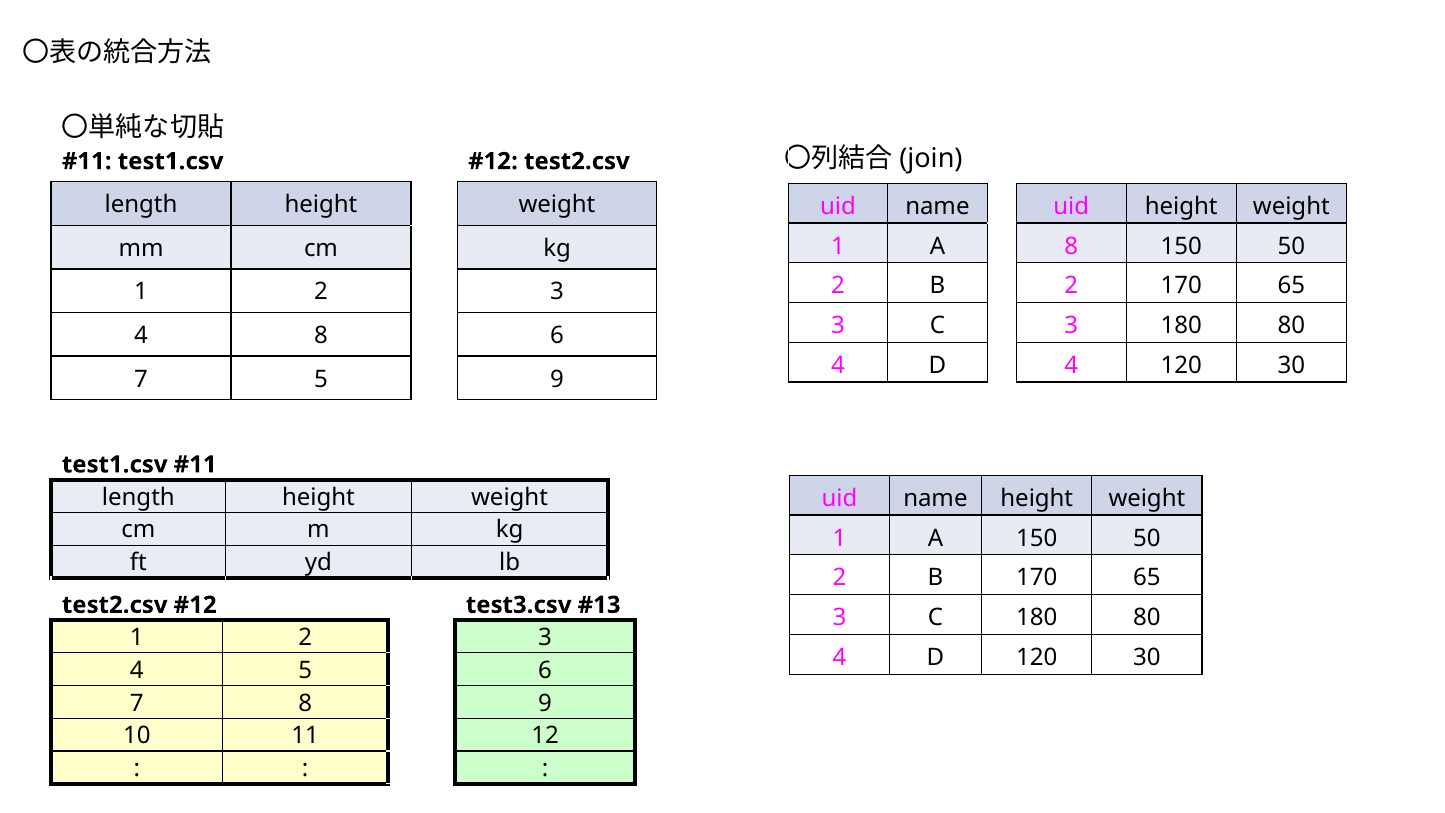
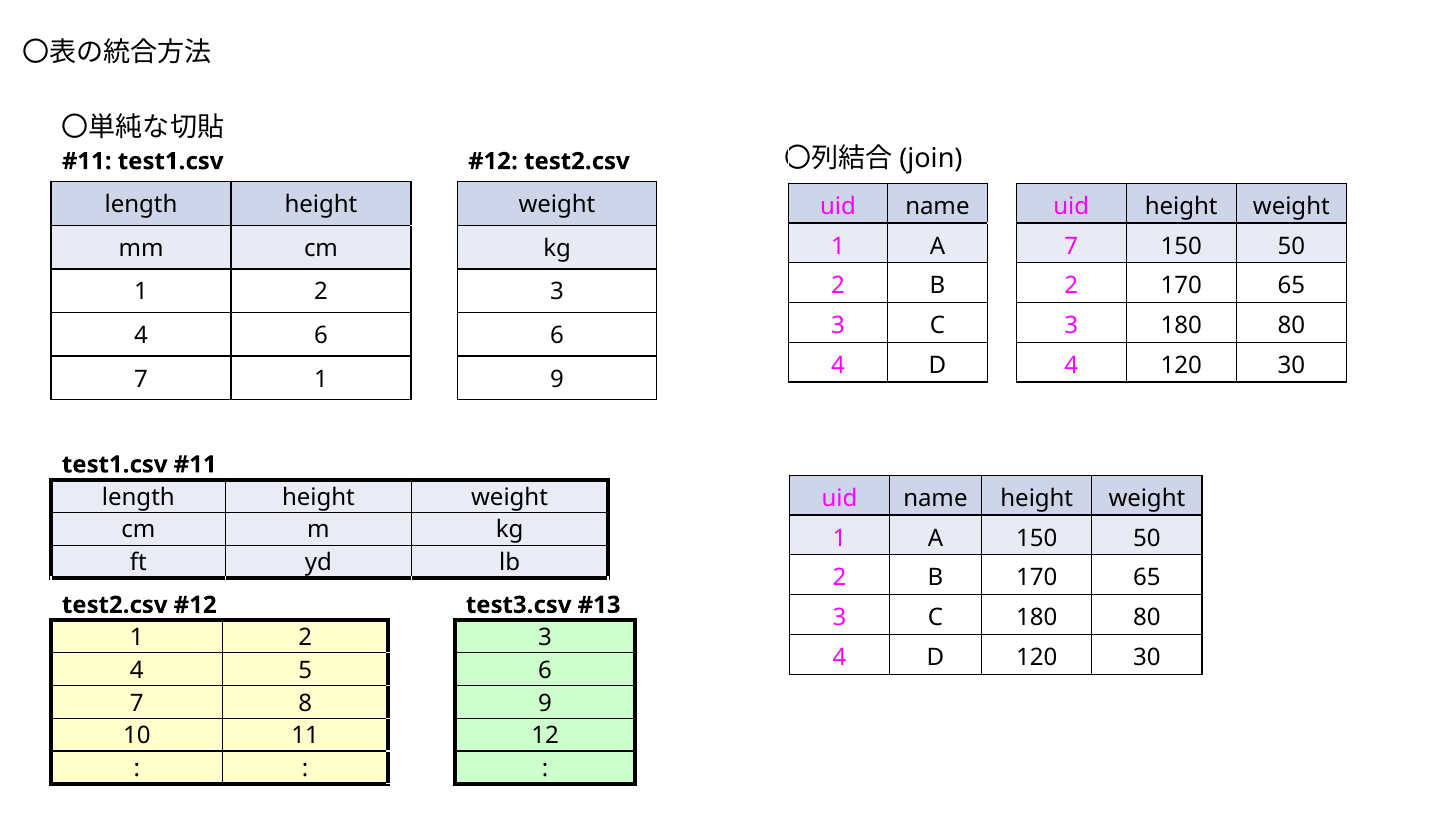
A 8: 8 -> 7 (1071, 246)
4 8: 8 -> 6 (321, 335)
7 5: 5 -> 1 (321, 379)
